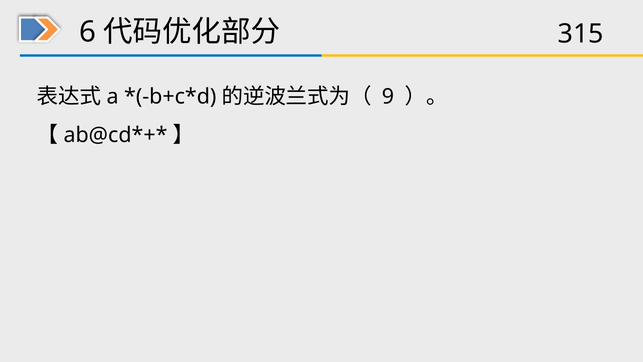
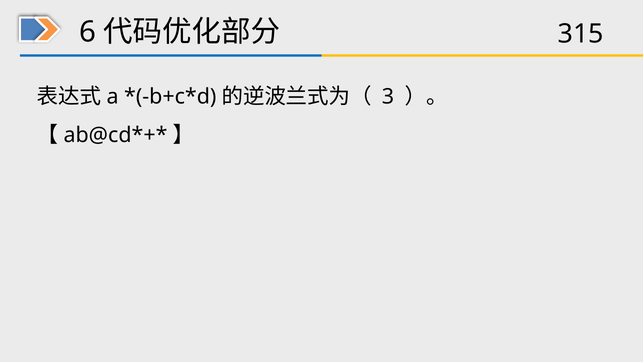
9: 9 -> 3 (388, 97)
